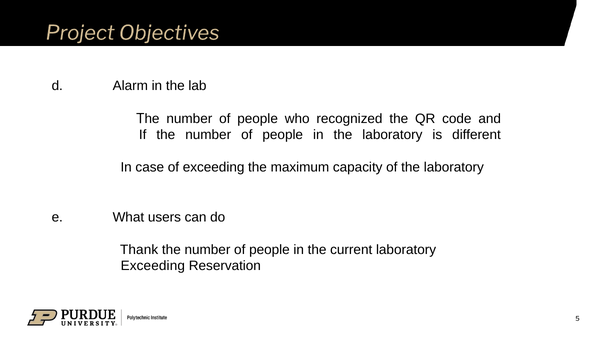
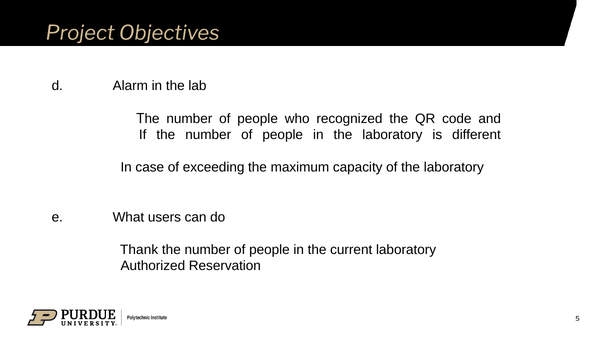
Exceeding: Exceeding -> Authorized (153, 266)
